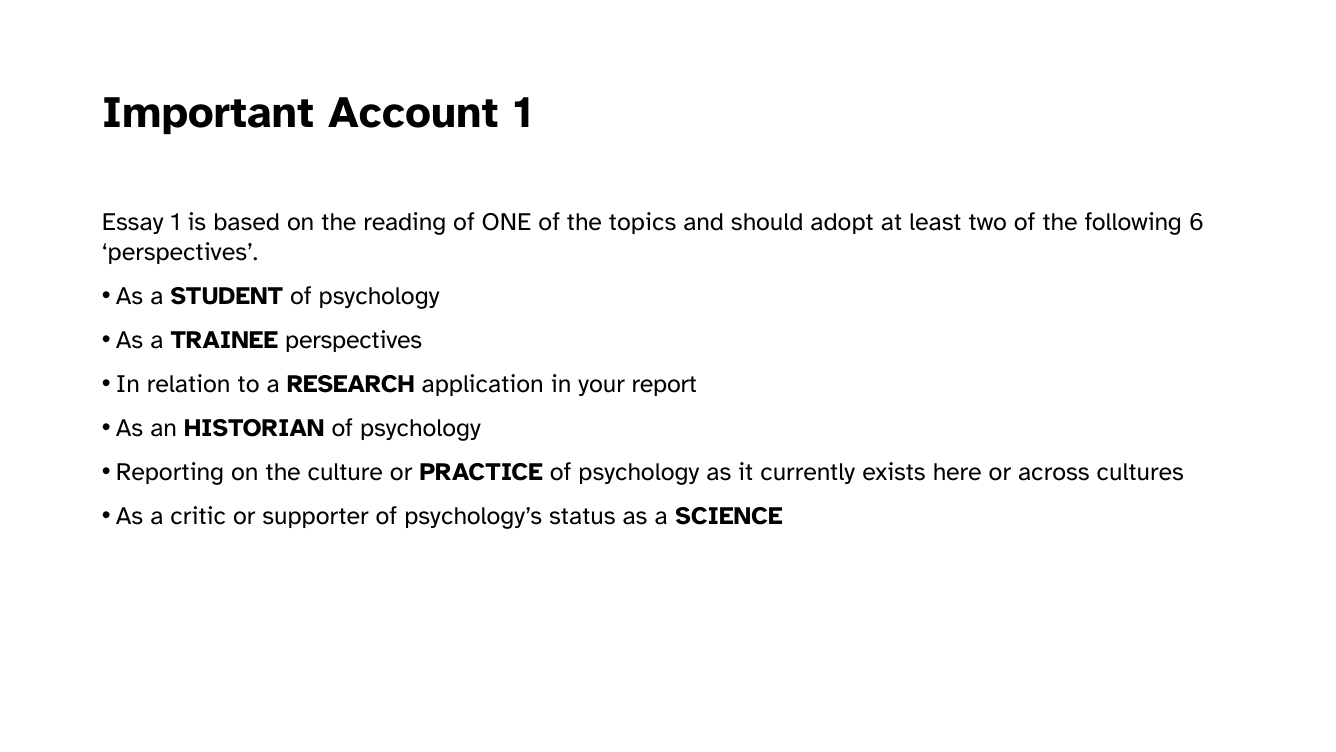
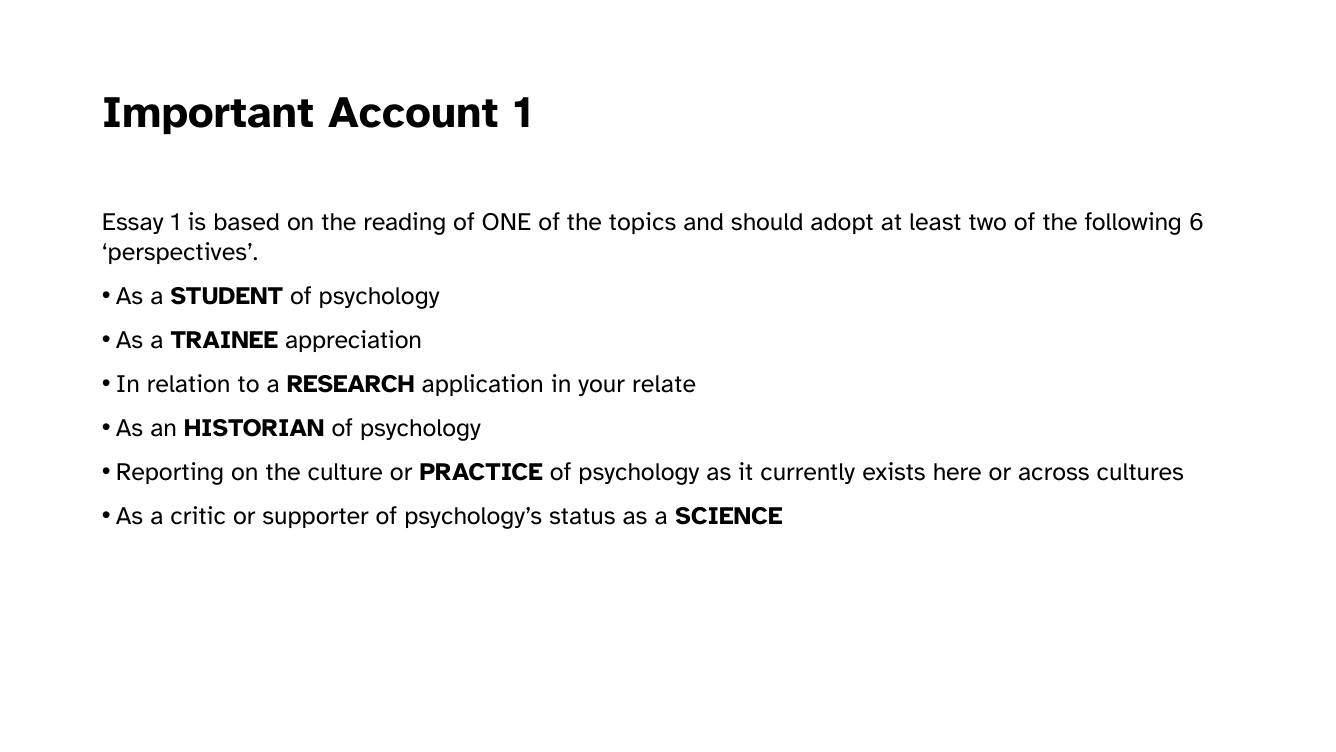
TRAINEE perspectives: perspectives -> appreciation (354, 340)
report: report -> relate (664, 384)
